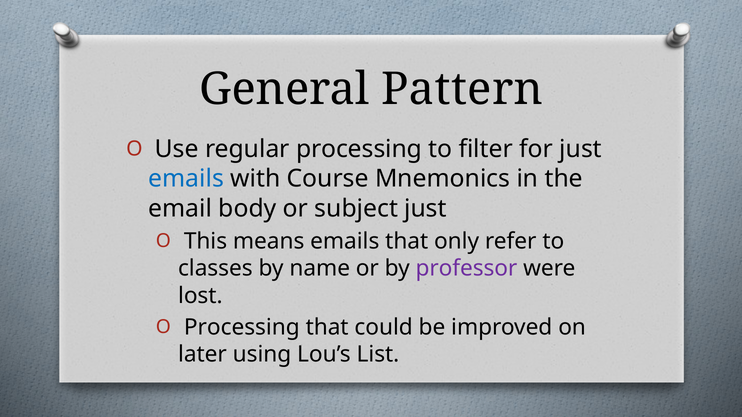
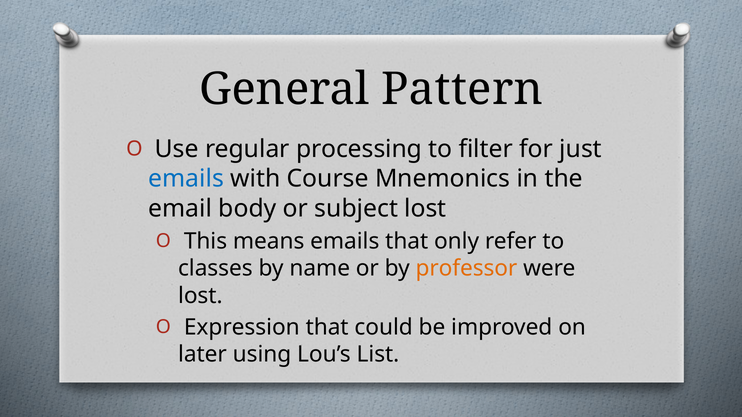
subject just: just -> lost (425, 209)
professor colour: purple -> orange (466, 269)
Processing: Processing -> Expression (242, 328)
